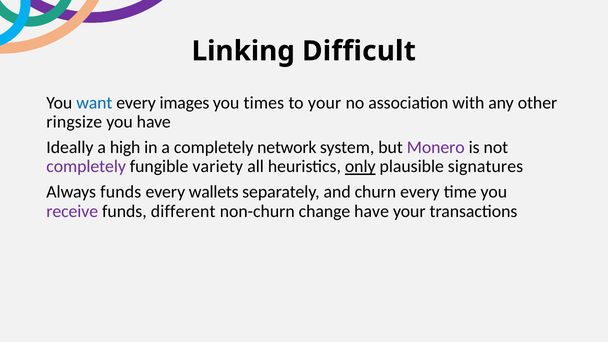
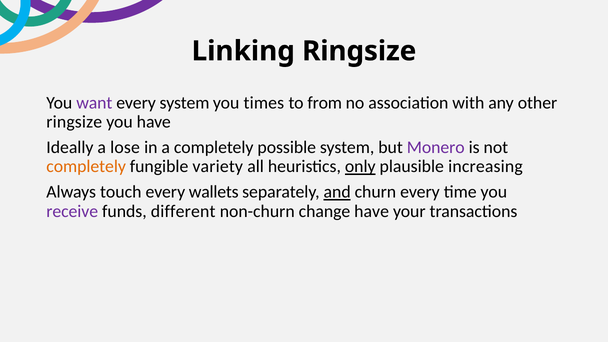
Linking Difficult: Difficult -> Ringsize (359, 51)
want colour: blue -> purple (94, 103)
every images: images -> system (184, 103)
to your: your -> from (325, 103)
high: high -> lose (125, 147)
network: network -> possible (287, 147)
completely colour: purple -> orange (86, 167)
signatures: signatures -> increasing (485, 167)
Always funds: funds -> touch (121, 192)
and underline: none -> present (337, 192)
